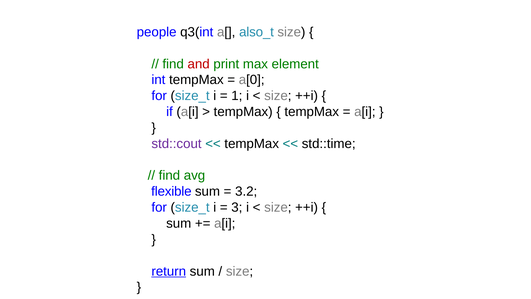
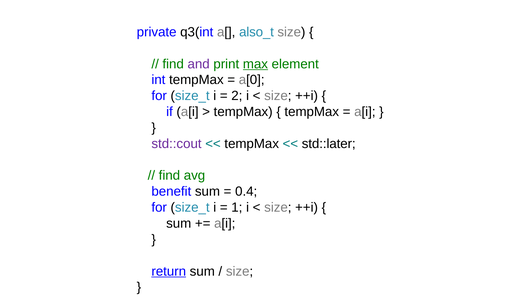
people: people -> private (157, 32)
and colour: red -> purple (199, 64)
max underline: none -> present (255, 64)
1: 1 -> 2 (237, 96)
std::time: std::time -> std::later (329, 144)
flexible: flexible -> benefit (171, 191)
3.2: 3.2 -> 0.4 (246, 191)
3: 3 -> 1 (237, 207)
